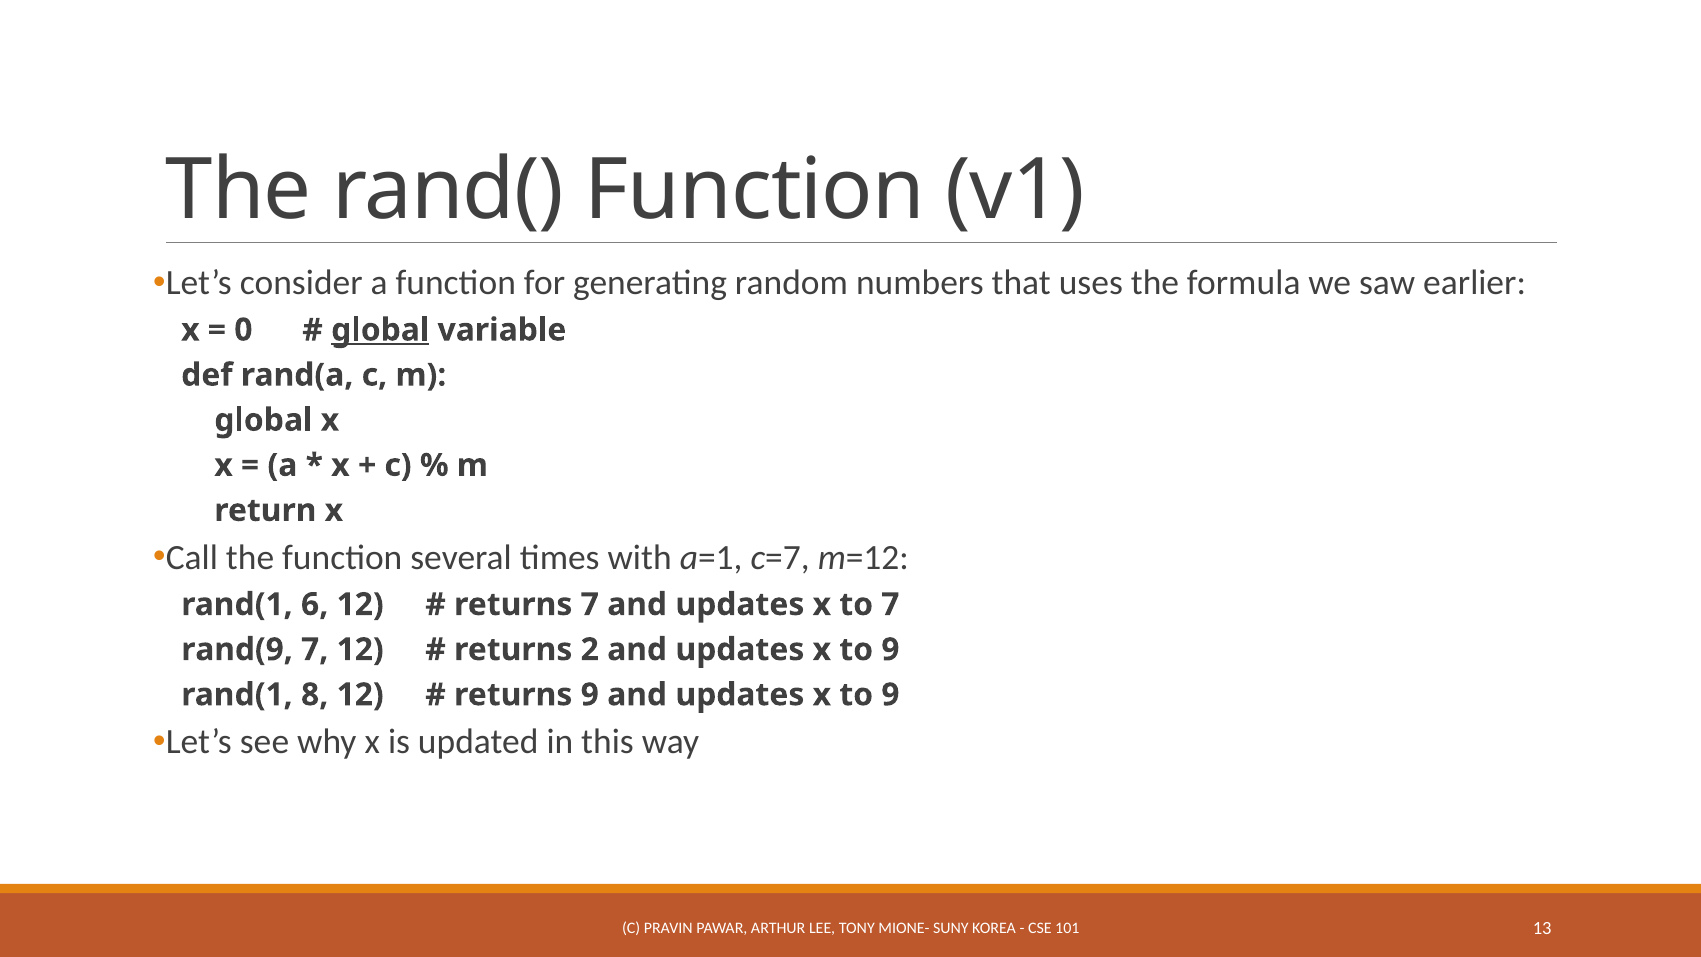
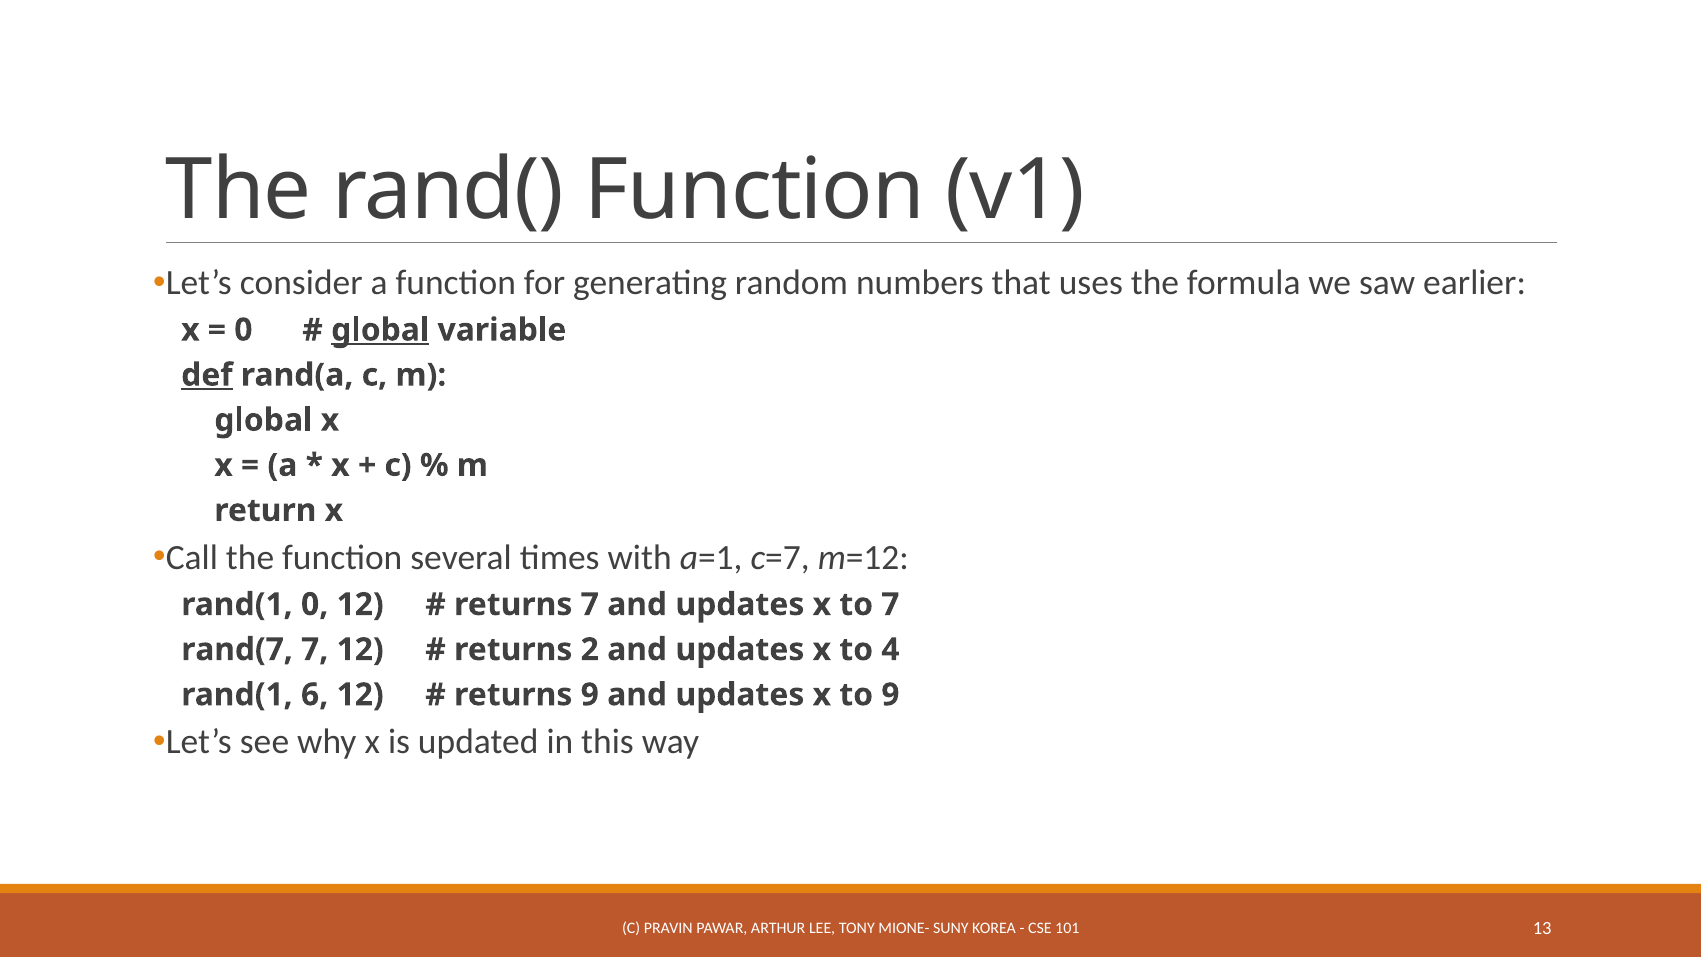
def underline: none -> present (207, 375)
rand(1 6: 6 -> 0 (315, 604)
rand(9: rand(9 -> rand(7 (237, 649)
9: 9 -> 4 (890, 649)
8: 8 -> 6 (315, 695)
